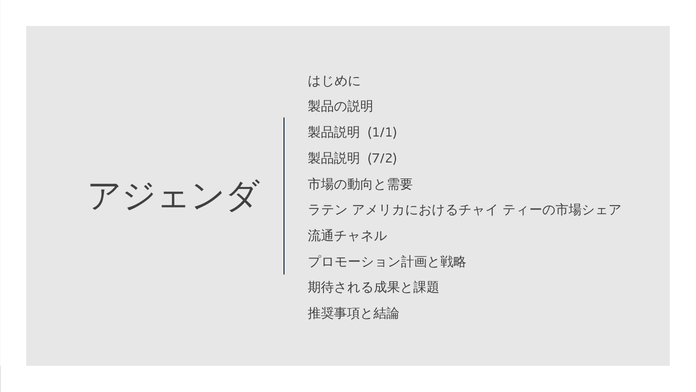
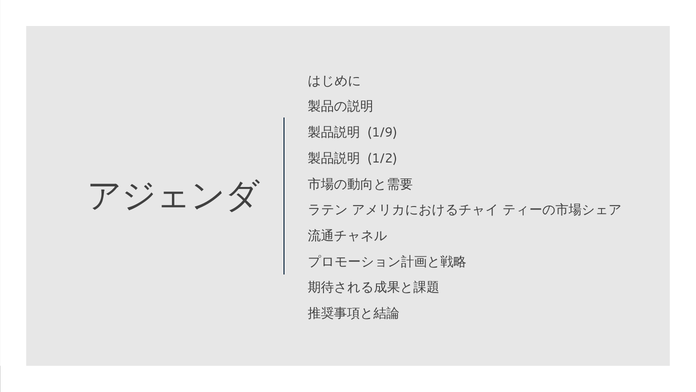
1/1: 1/1 -> 1/9 (382, 132)
7/2: 7/2 -> 1/2 (382, 158)
